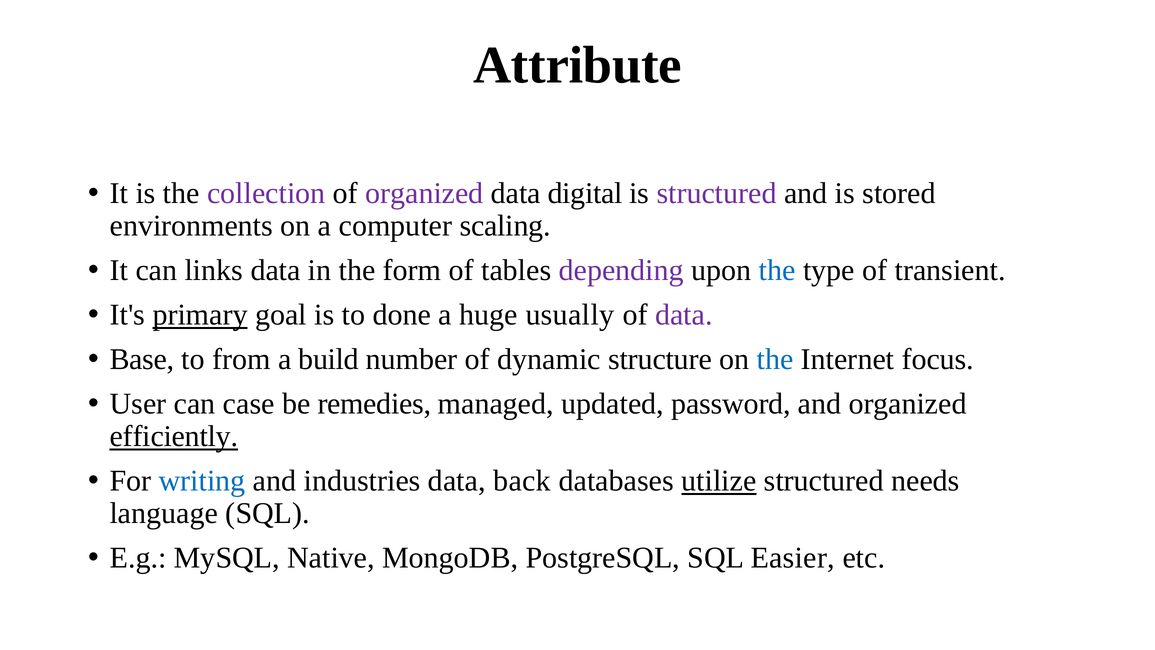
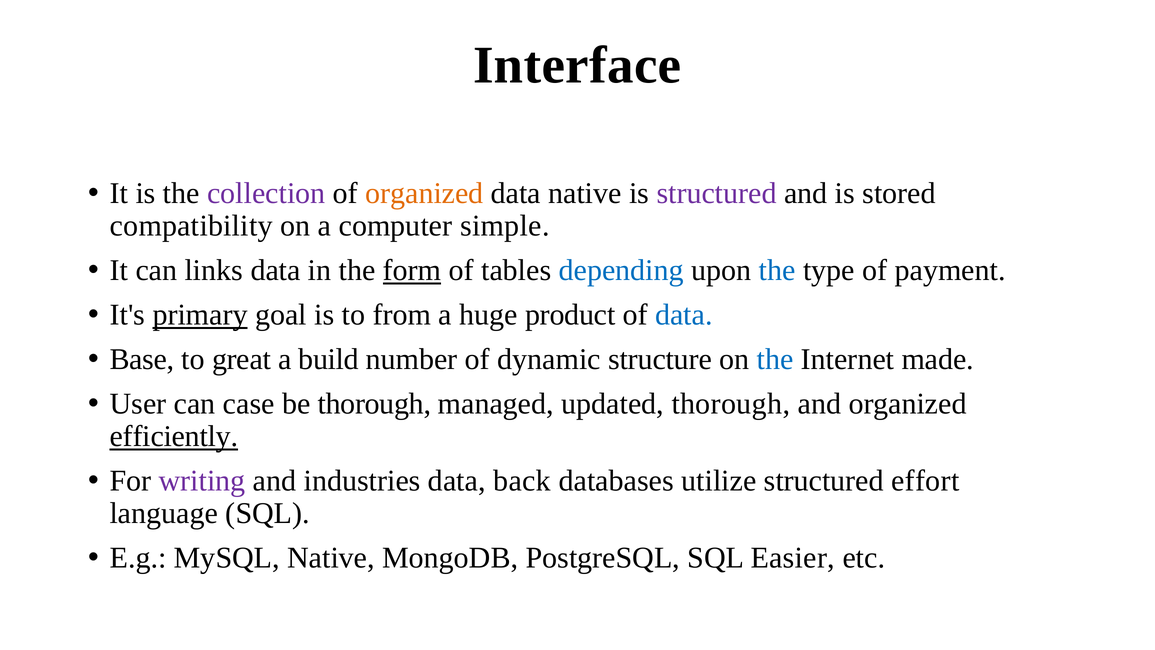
Attribute: Attribute -> Interface (577, 65)
organized colour: purple -> orange (424, 193)
data digital: digital -> native (585, 193)
environments: environments -> compatibility (191, 226)
scaling: scaling -> simple (505, 226)
form underline: none -> present (412, 270)
depending colour: purple -> blue (621, 270)
transient: transient -> payment (950, 270)
done: done -> from (402, 315)
usually: usually -> product (570, 315)
data colour: purple -> blue (684, 315)
from: from -> great (241, 359)
focus: focus -> made (938, 359)
be remedies: remedies -> thorough (374, 404)
updated password: password -> thorough (731, 404)
writing colour: blue -> purple (202, 481)
utilize underline: present -> none (719, 481)
needs: needs -> effort (925, 481)
